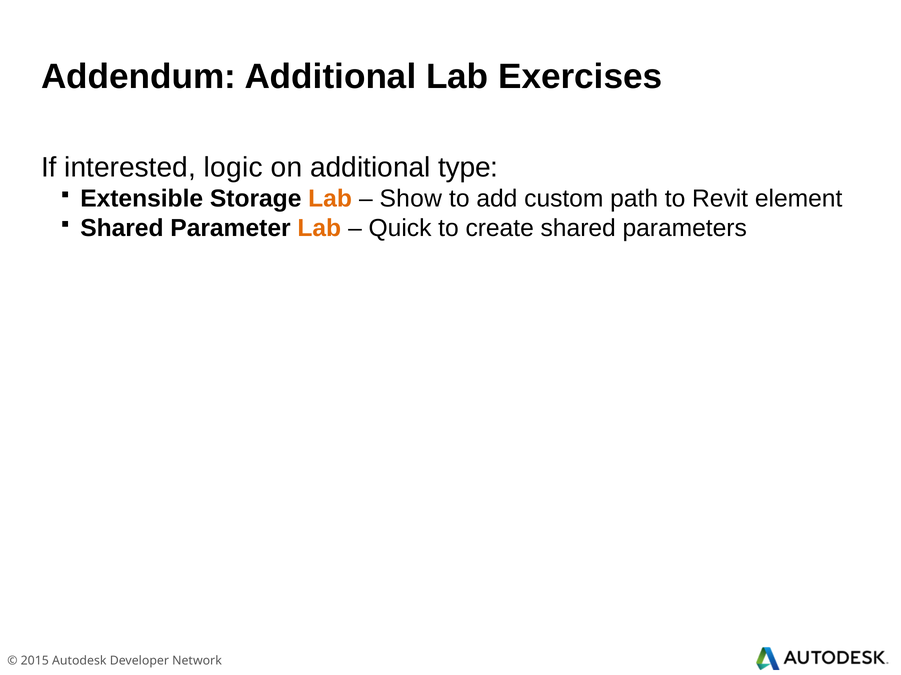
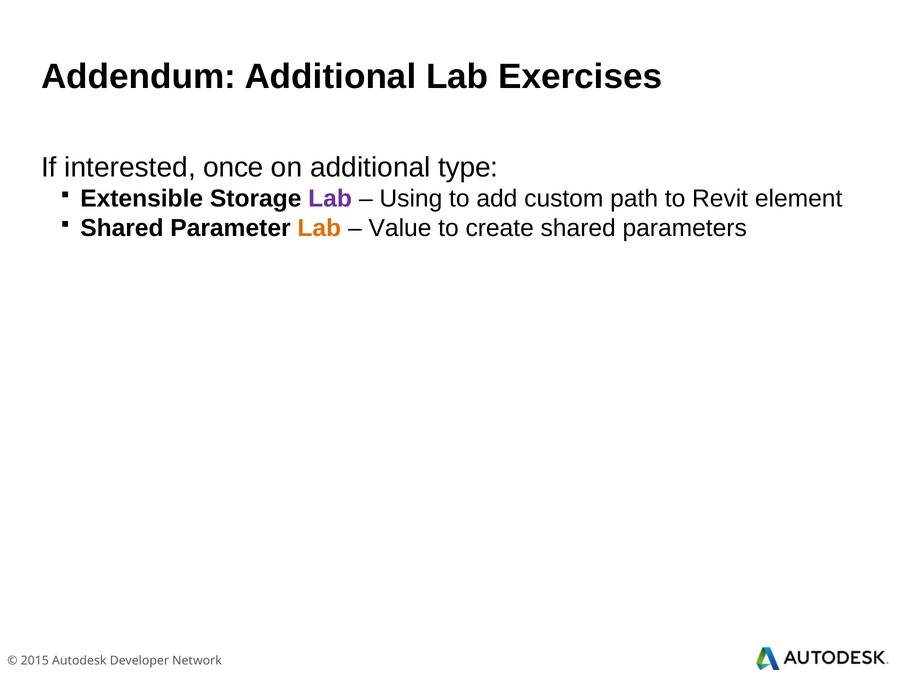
logic: logic -> once (234, 167)
Lab colour: orange -> purple (330, 199)
Show: Show -> Using (411, 199)
Quick: Quick -> Value (400, 228)
